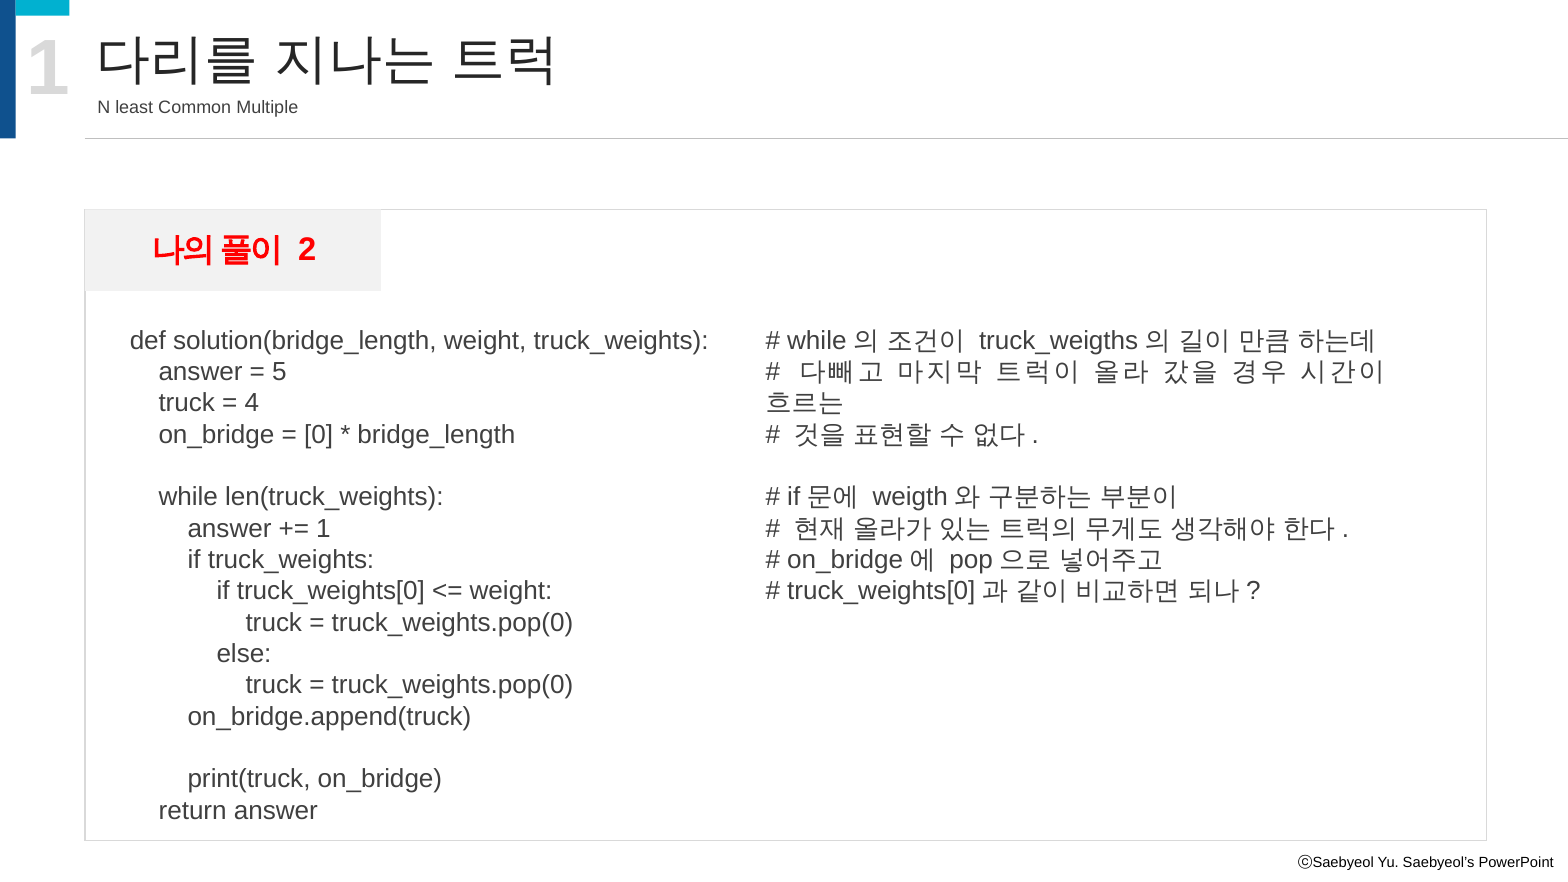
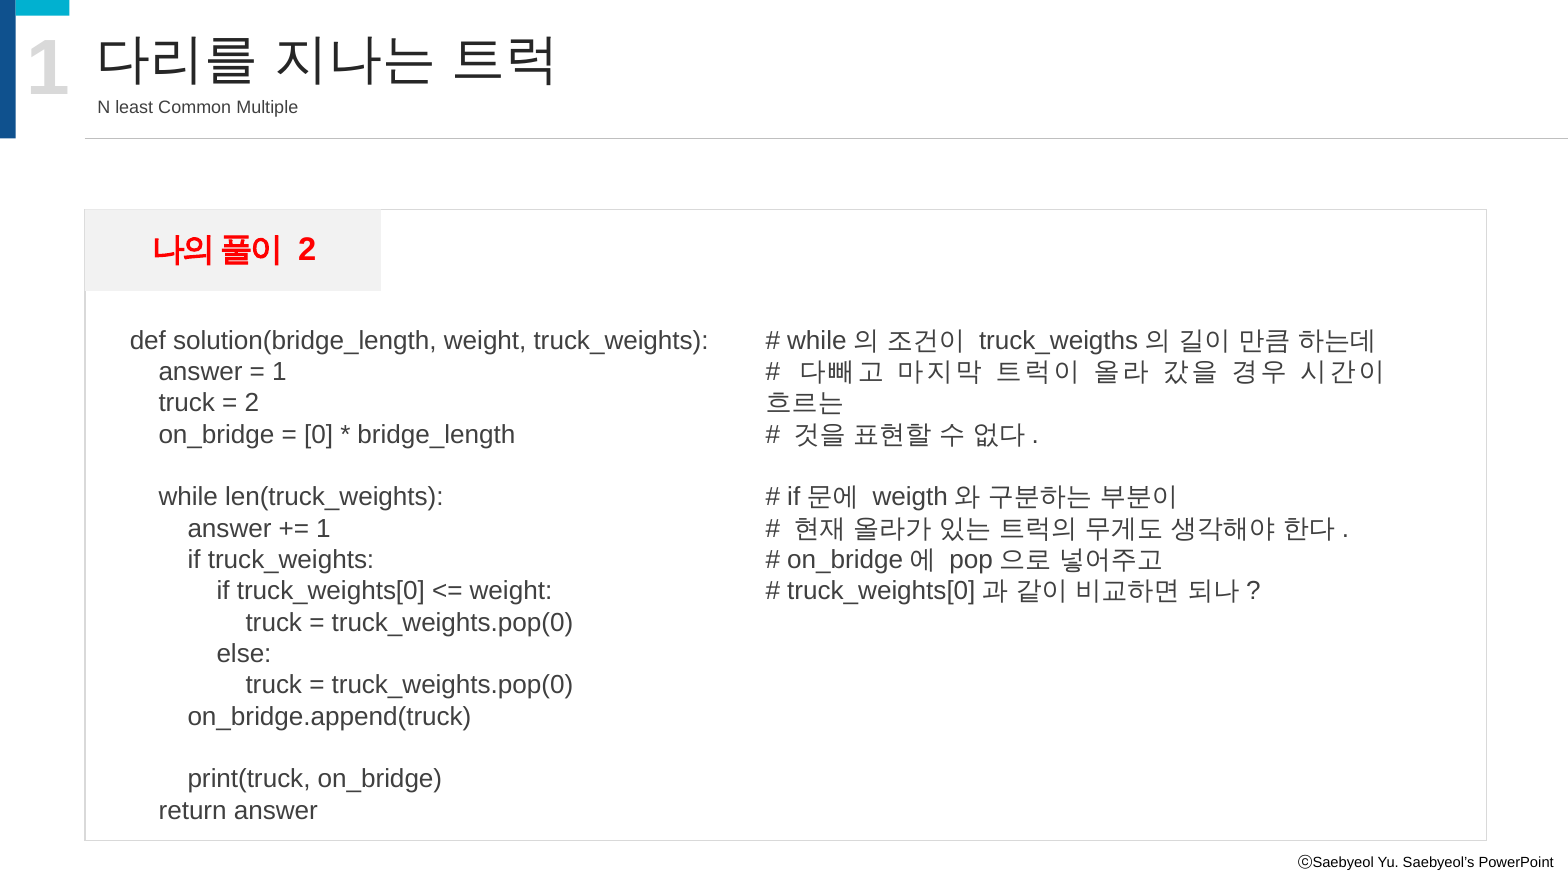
5: 5 -> 1 (279, 372)
4: 4 -> 2 (252, 403)
